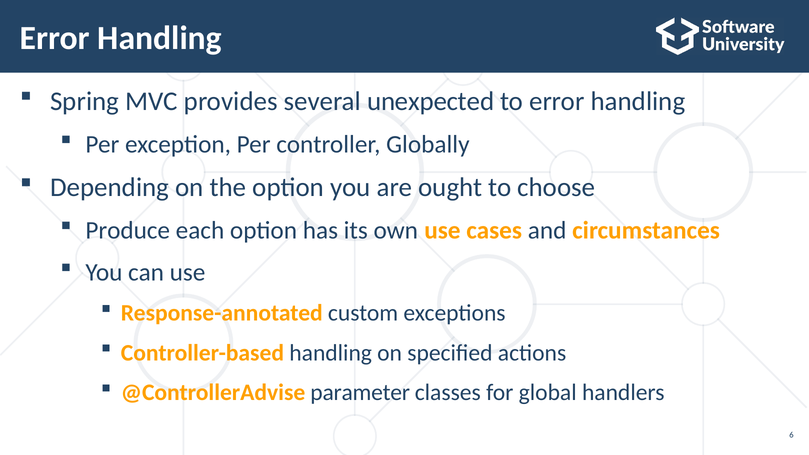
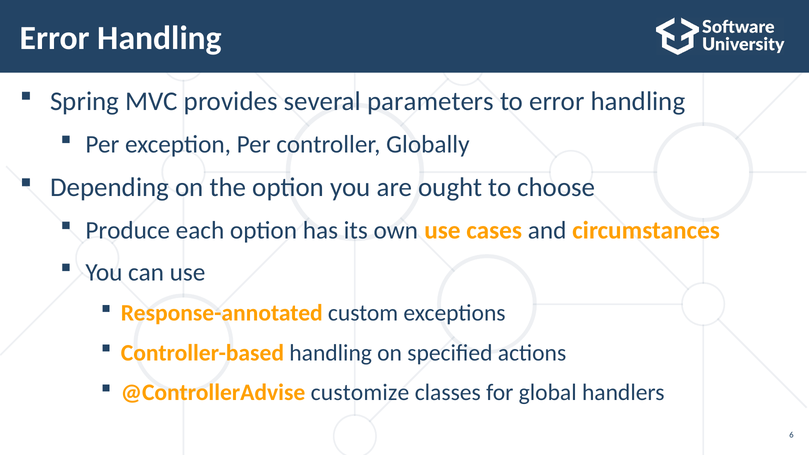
unexpected: unexpected -> parameters (430, 101)
parameter: parameter -> customize (360, 393)
